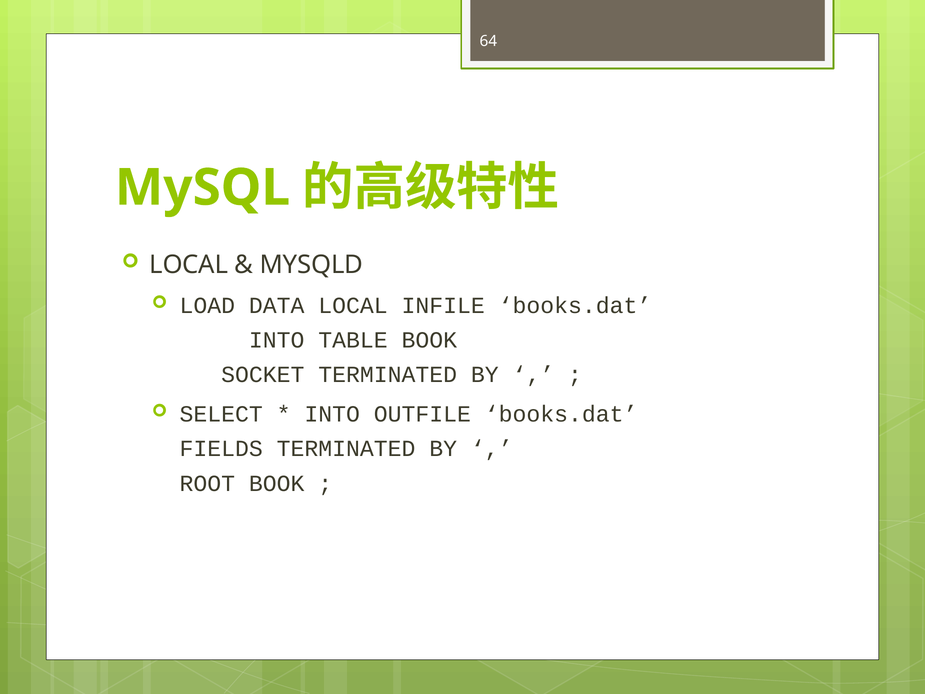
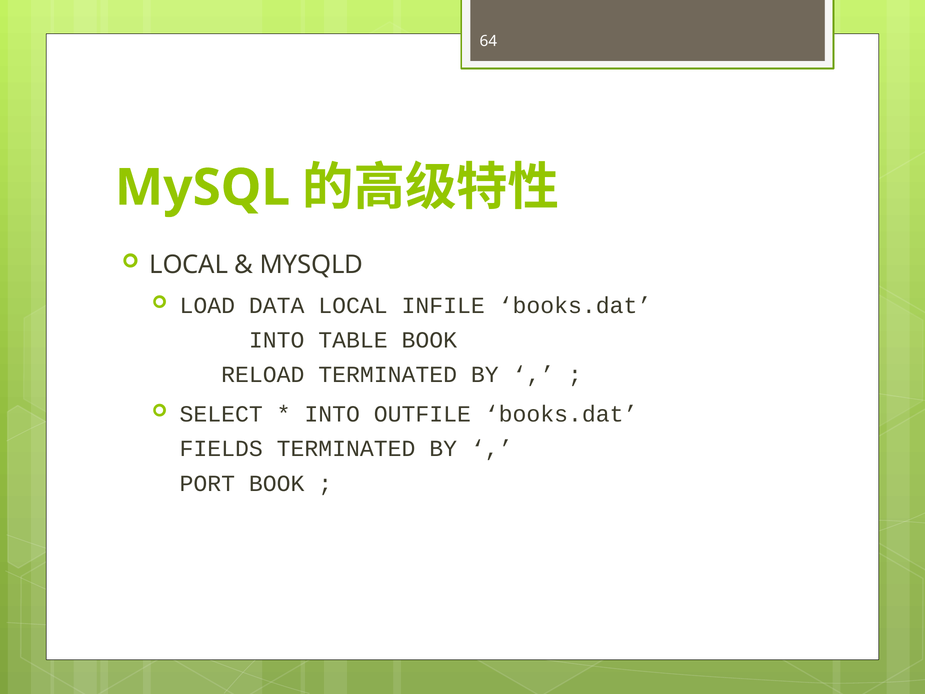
SOCKET: SOCKET -> RELOAD (263, 375)
ROOT: ROOT -> PORT (207, 483)
